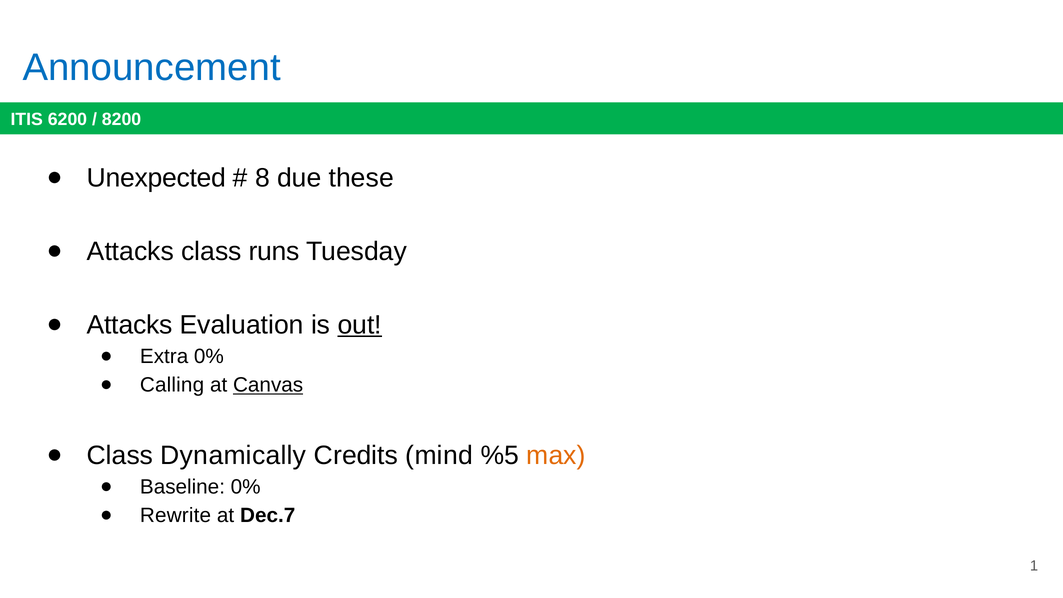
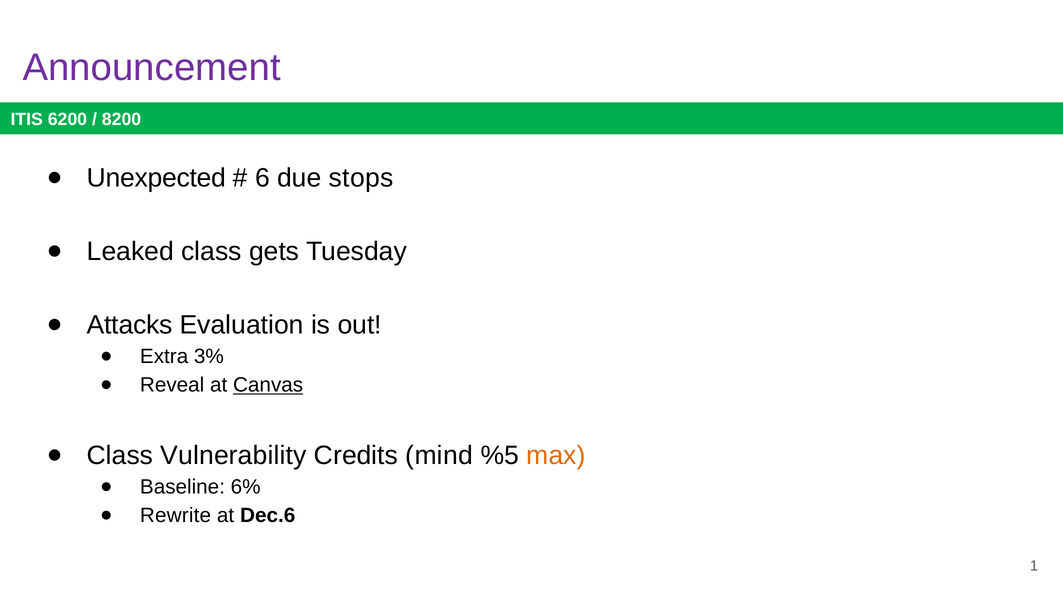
Announcement colour: blue -> purple (152, 68)
8: 8 -> 6 (262, 178)
these: these -> stops (361, 178)
Attacks: Attacks -> Leaked (130, 251)
runs: runs -> gets (274, 251)
out underline: present -> none (360, 325)
Extra 0%: 0% -> 3% (209, 356)
Calling: Calling -> Reveal (172, 385)
Dynamically: Dynamically -> Vulnerability (233, 455)
Baseline 0%: 0% -> 6% (246, 487)
Dec.7: Dec.7 -> Dec.6 (268, 516)
